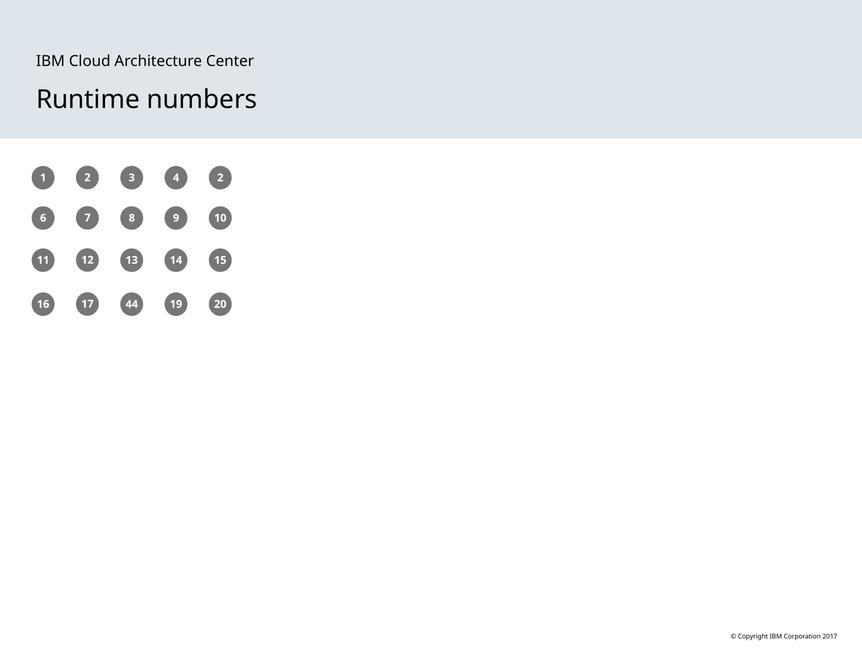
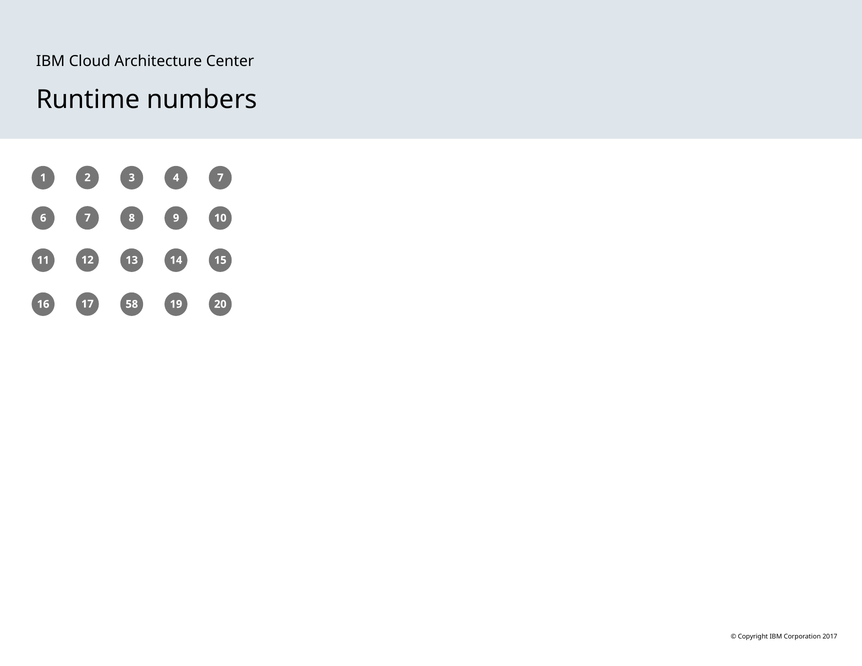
4 2: 2 -> 7 (220, 178)
44: 44 -> 58 (132, 304)
